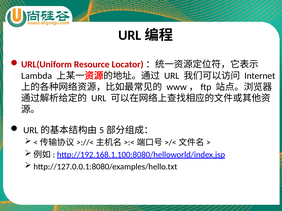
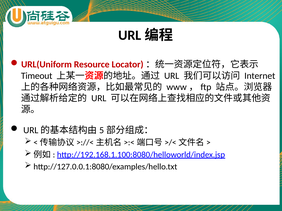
Lambda: Lambda -> Timeout (37, 76)
